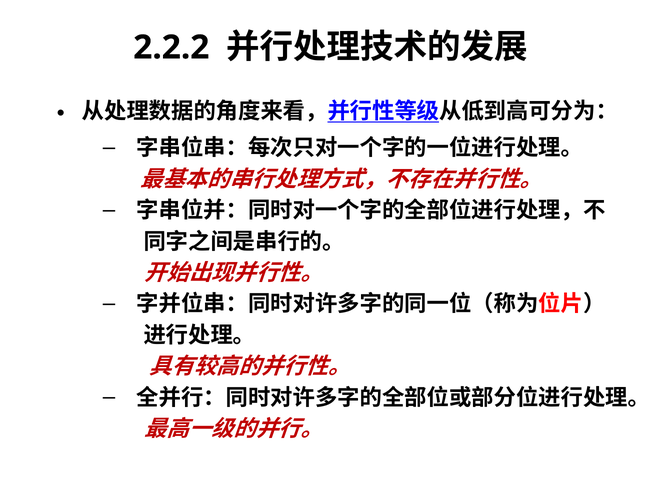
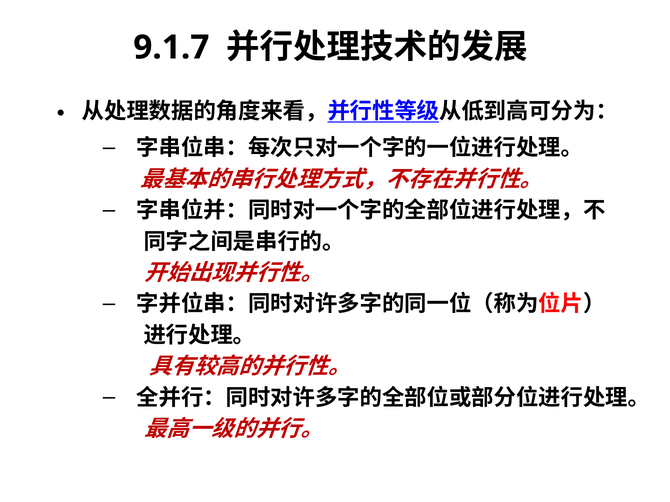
2.2.2: 2.2.2 -> 9.1.7 (171, 47)
